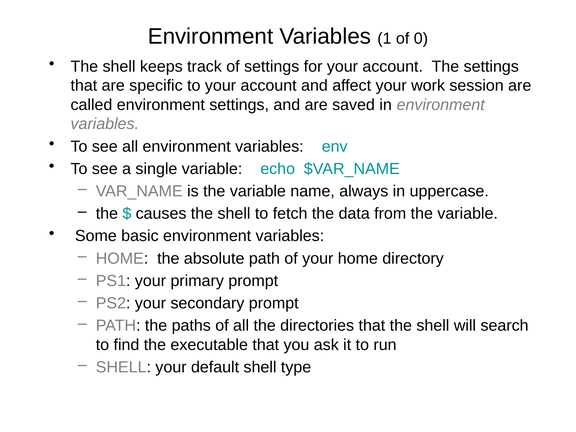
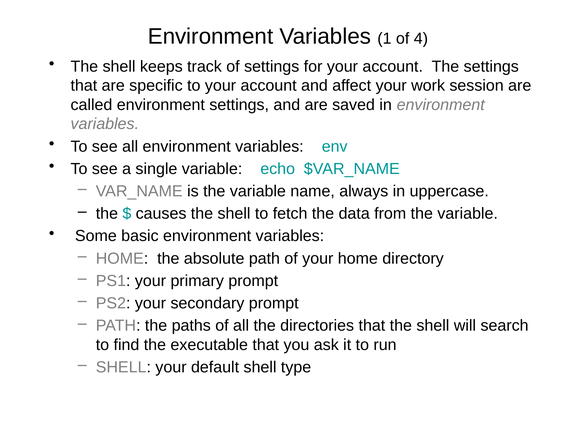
0: 0 -> 4 (421, 39)
